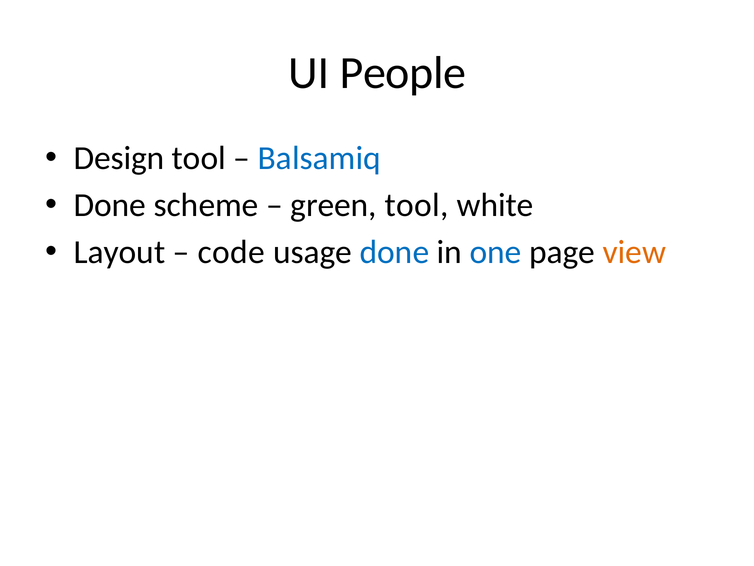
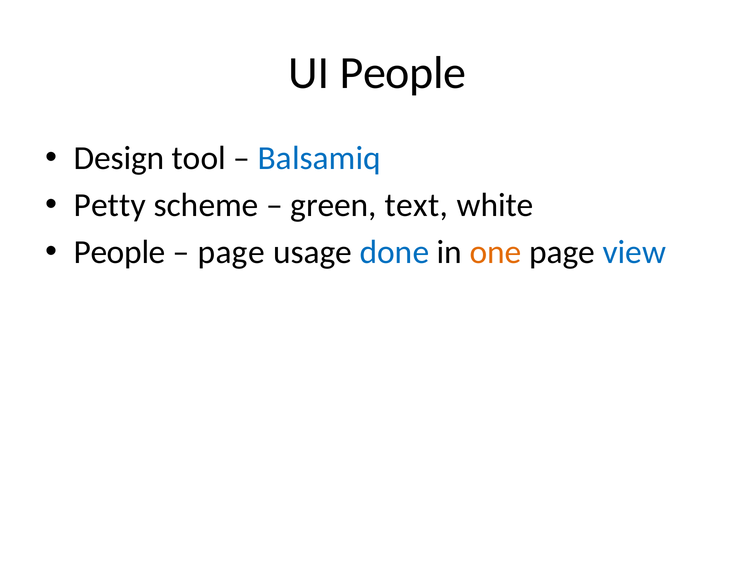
Done: Done -> Petty (110, 205)
green tool: tool -> text (417, 205)
Layout: Layout -> People (120, 252)
code: code -> page (231, 252)
one colour: blue -> orange (496, 252)
view colour: orange -> blue (634, 252)
